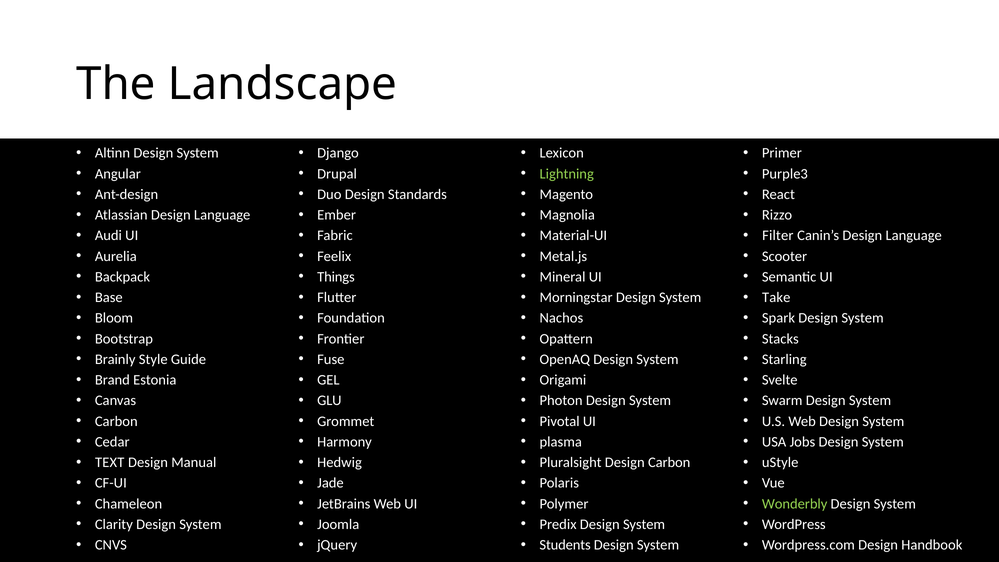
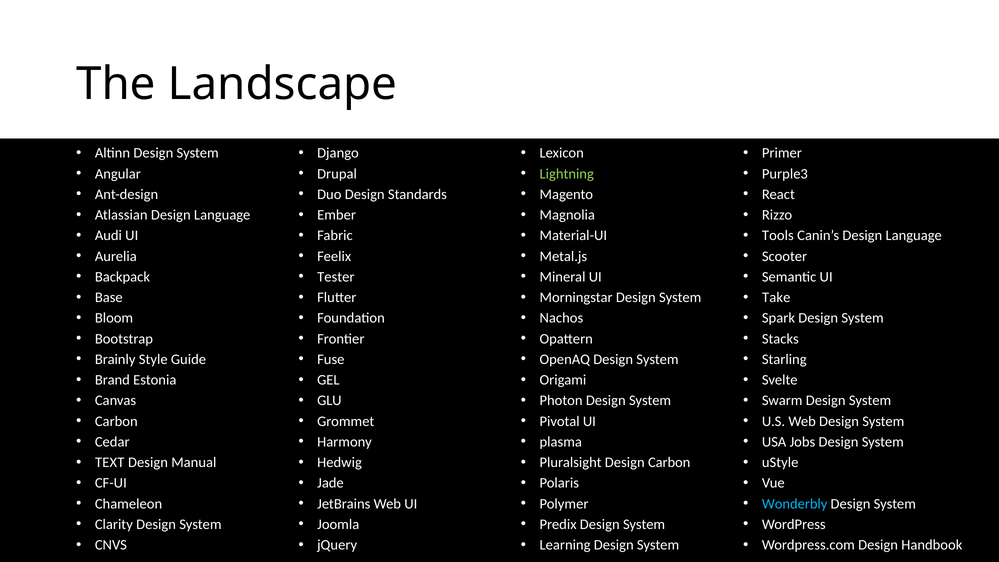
Filter: Filter -> Tools (778, 236)
Things: Things -> Tester (336, 277)
Wonderbly colour: light green -> light blue (795, 504)
Students: Students -> Learning (565, 545)
